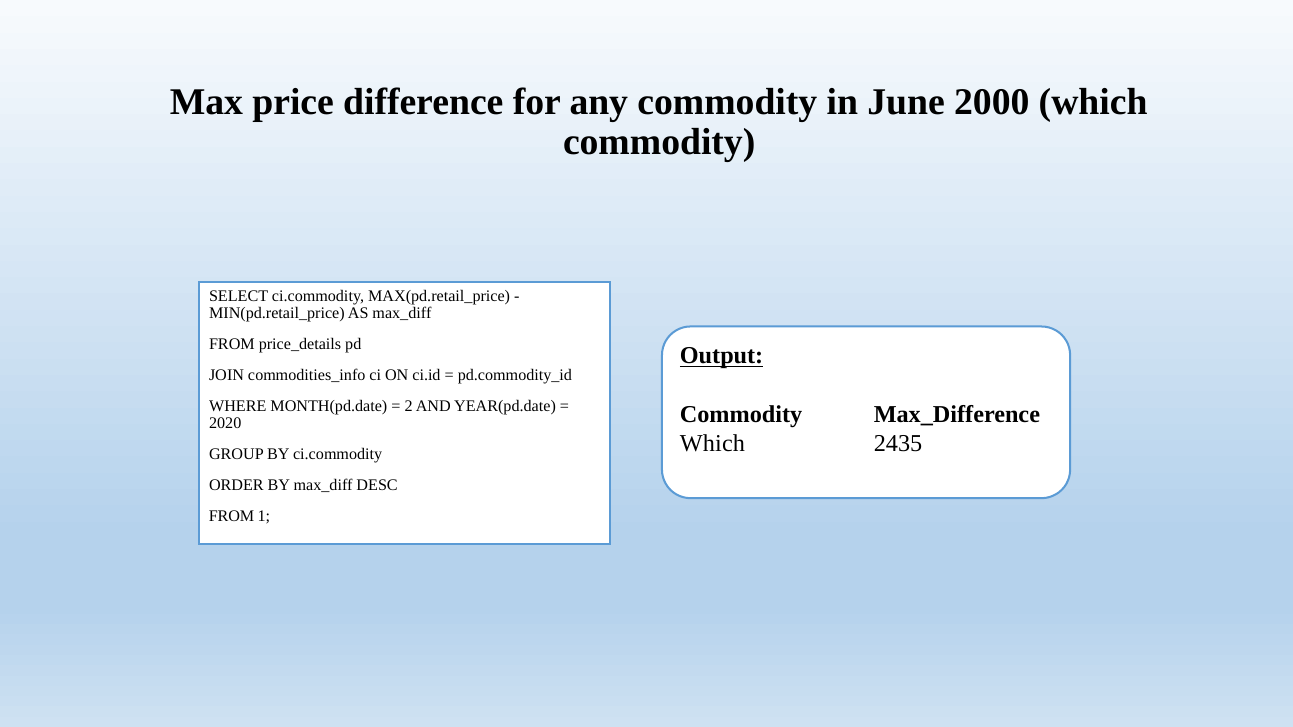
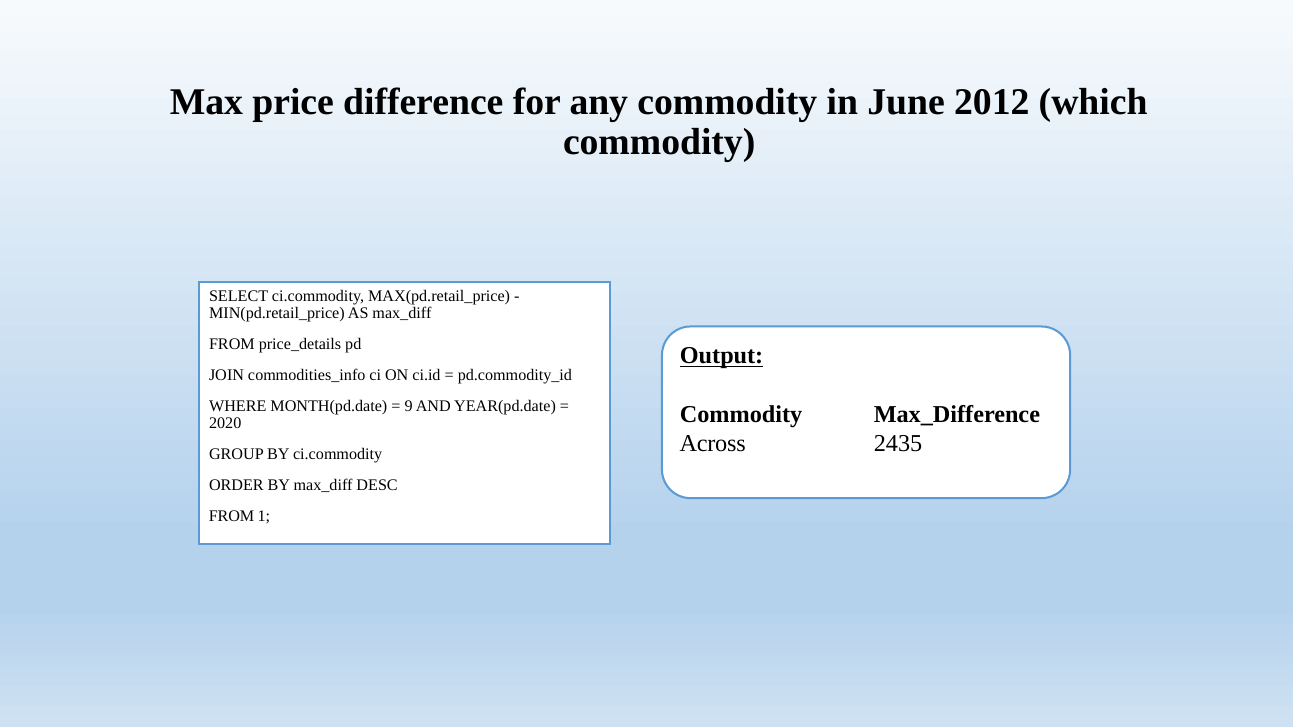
2000: 2000 -> 2012 (992, 102)
2: 2 -> 9 (409, 406)
Which: Which -> Across (713, 443)
